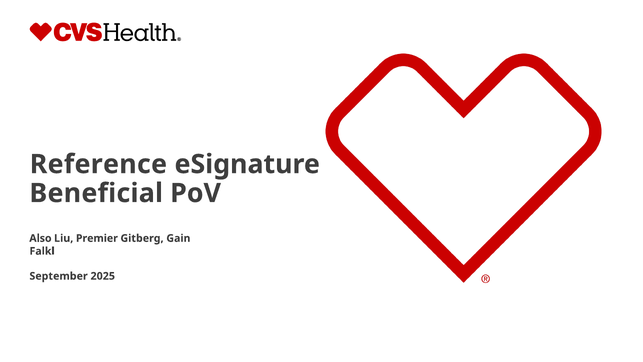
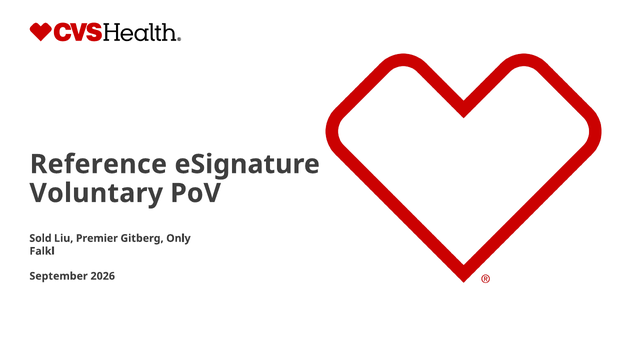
Beneficial: Beneficial -> Voluntary (96, 193)
Also: Also -> Sold (40, 238)
Gain: Gain -> Only (178, 238)
2025: 2025 -> 2026 (103, 276)
